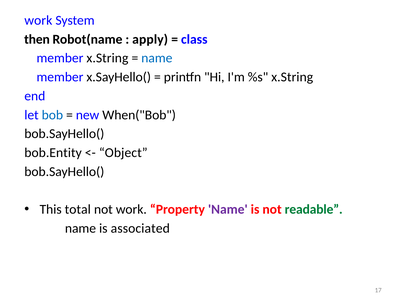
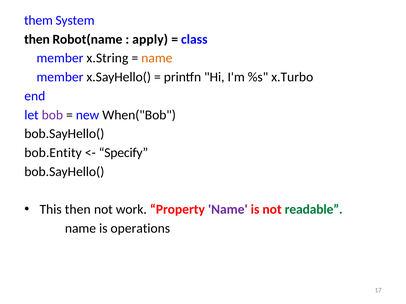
work: work -> them (38, 20)
name colour: blue -> orange (157, 58)
%s x.String: x.String -> x.Turbo (292, 77)
bob colour: blue -> purple (52, 115)
Object: Object -> Specify (123, 153)
This total: total -> then (78, 210)
associated: associated -> operations (140, 229)
